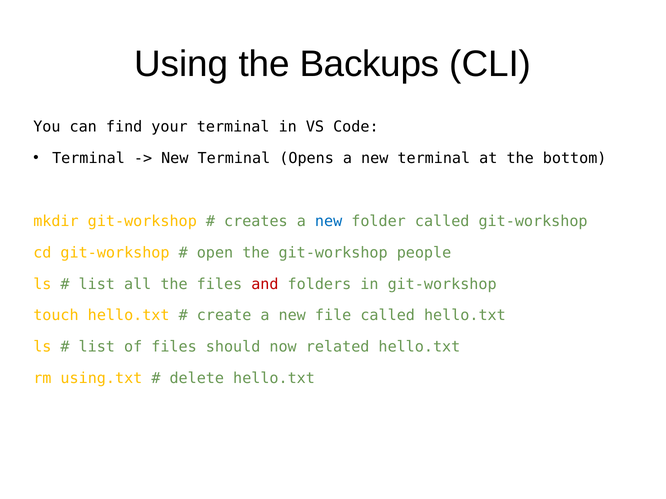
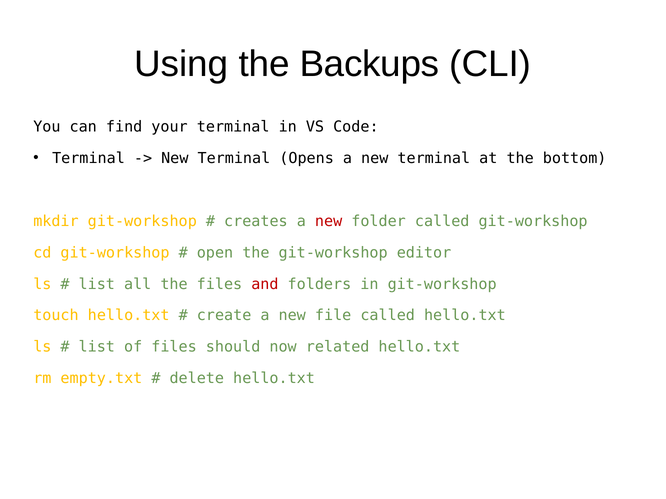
new colour: blue -> red (329, 221)
people: people -> editor (424, 253)
using.txt: using.txt -> empty.txt (101, 379)
